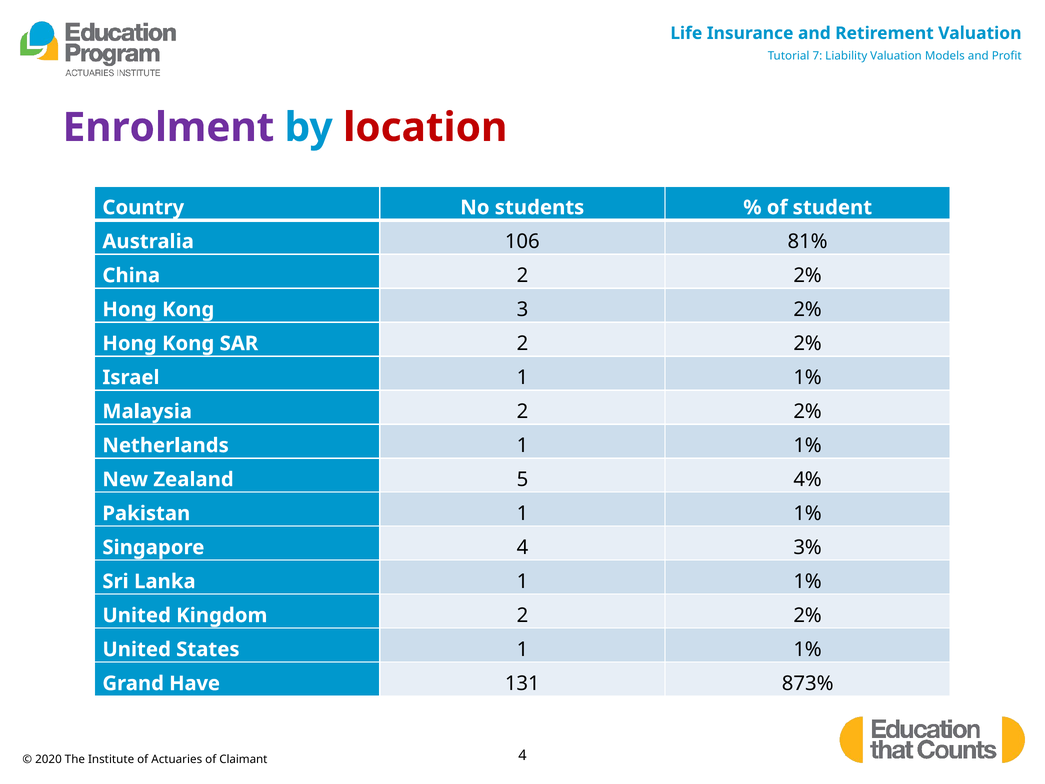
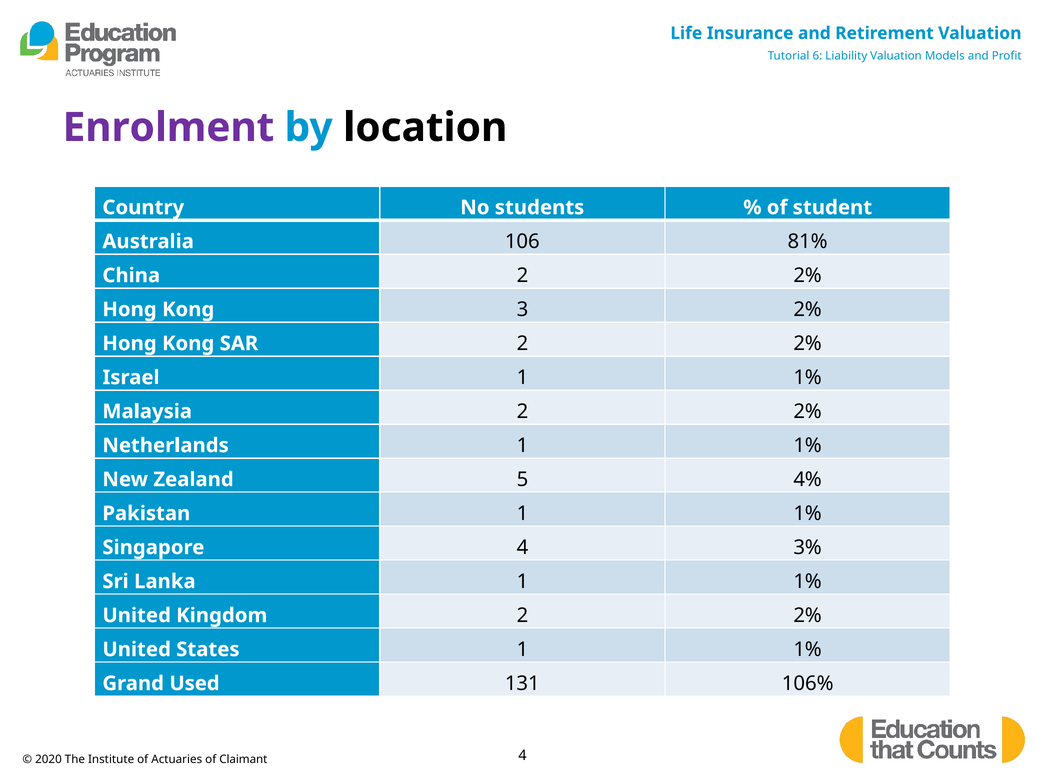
7: 7 -> 6 (817, 56)
location colour: red -> black (425, 127)
Have: Have -> Used (195, 683)
873%: 873% -> 106% (808, 683)
